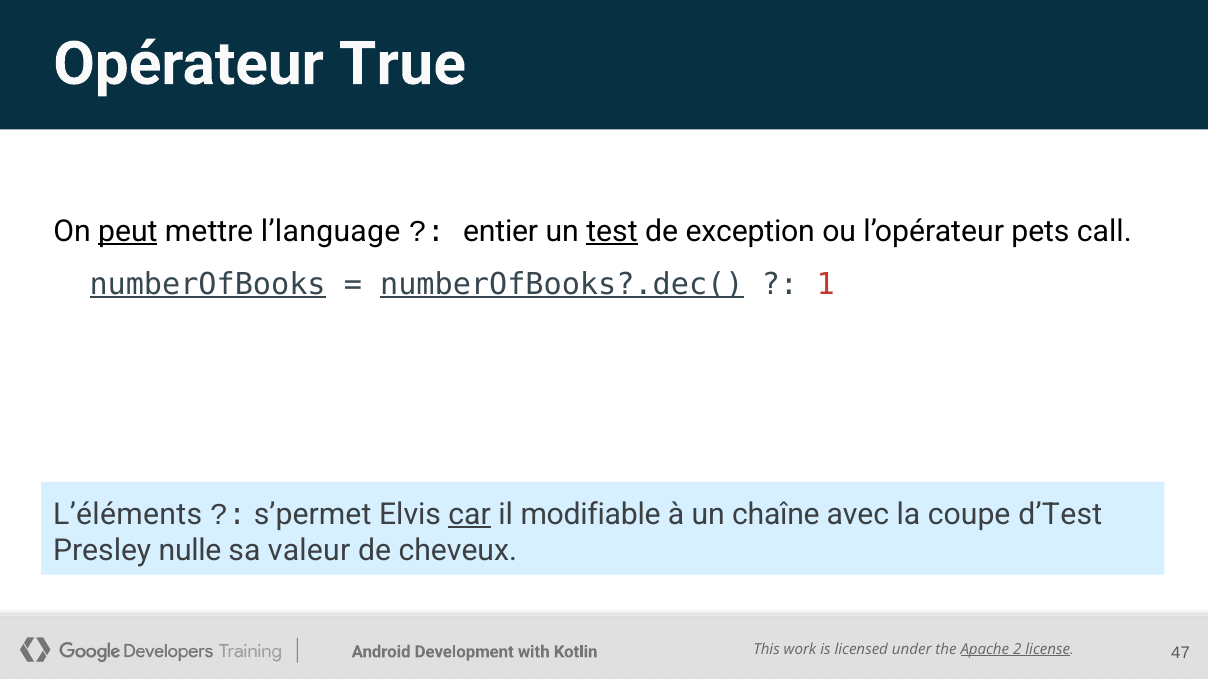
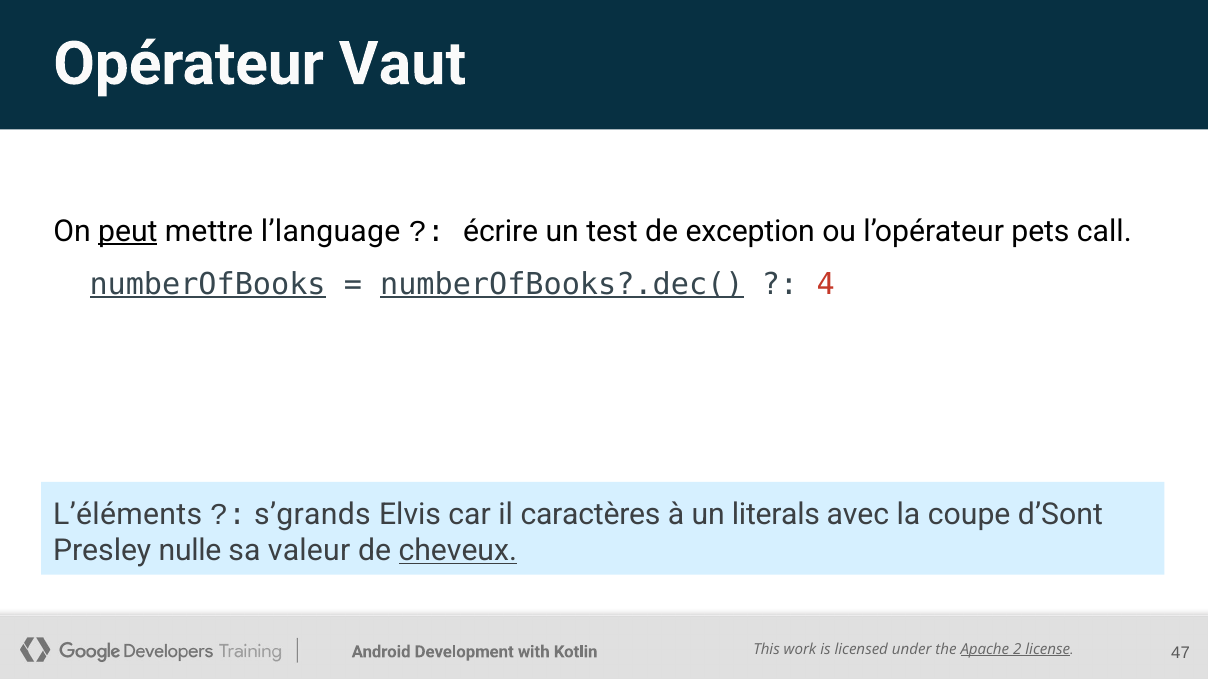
True: True -> Vaut (402, 64)
entier: entier -> écrire (501, 231)
test underline: present -> none (612, 231)
1: 1 -> 4 (826, 284)
s’permet: s’permet -> s’grands (313, 515)
car underline: present -> none (470, 515)
modifiable: modifiable -> caractères (591, 515)
chaîne: chaîne -> literals (776, 515)
d’Test: d’Test -> d’Sont (1060, 515)
cheveux underline: none -> present (458, 551)
